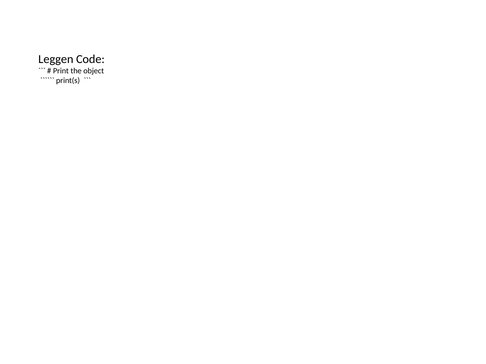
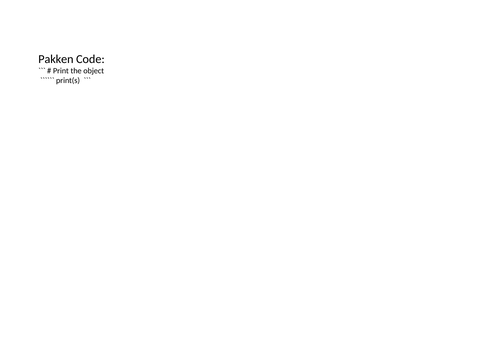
Leggen: Leggen -> Pakken (56, 59)
